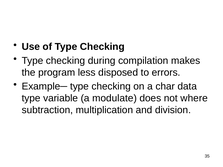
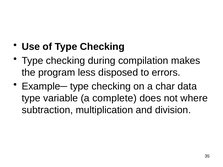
modulate: modulate -> complete (115, 98)
